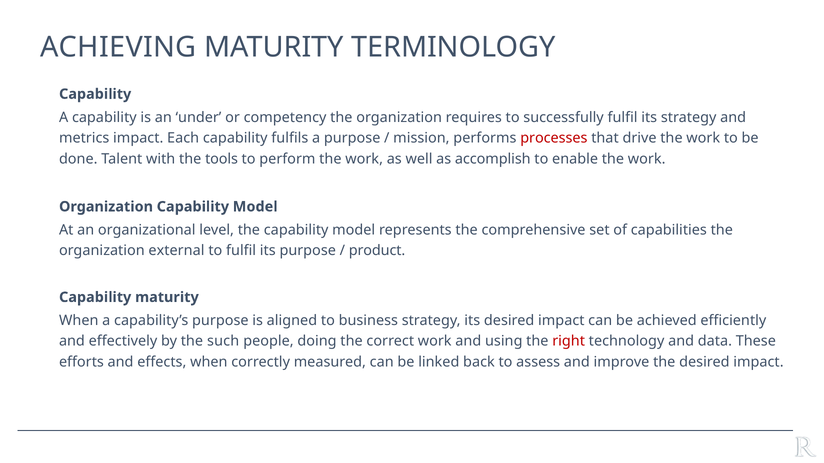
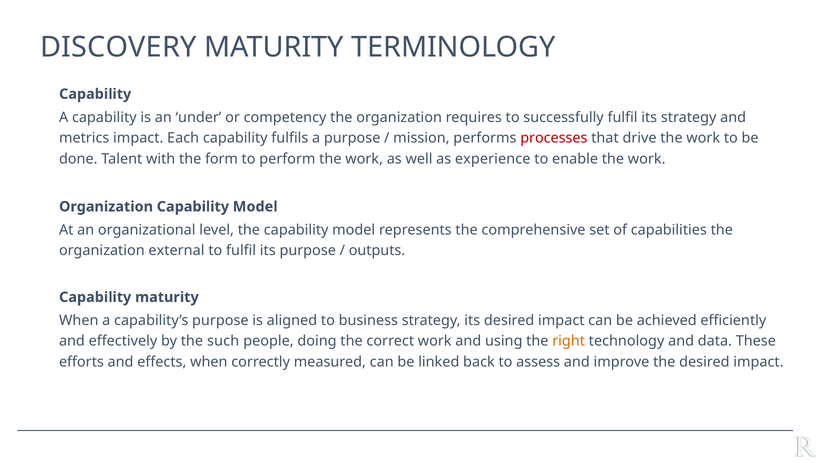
ACHIEVING: ACHIEVING -> DISCOVERY (118, 47)
tools: tools -> form (222, 159)
accomplish: accomplish -> experience (493, 159)
product: product -> outputs (377, 251)
right colour: red -> orange (569, 342)
